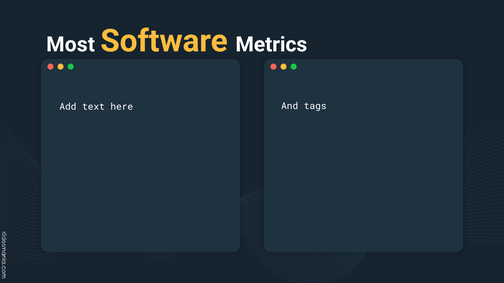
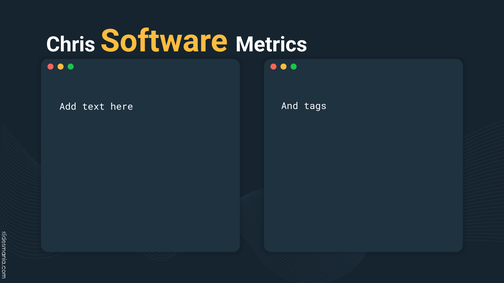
Most: Most -> Chris (71, 45)
